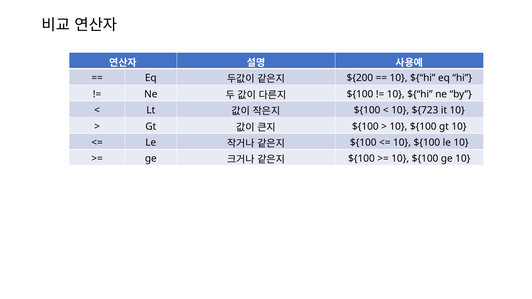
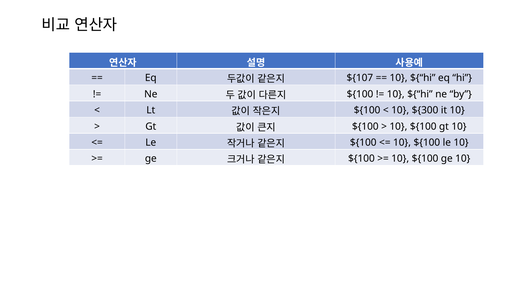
${200: ${200 -> ${107 (360, 78)
${723: ${723 -> ${300 (425, 110)
